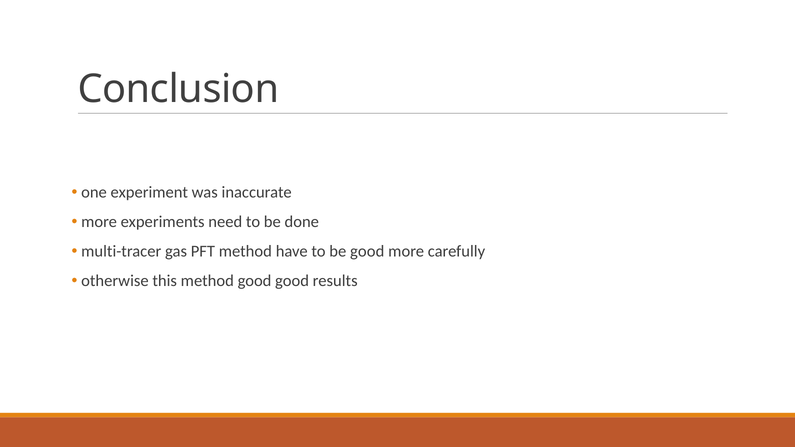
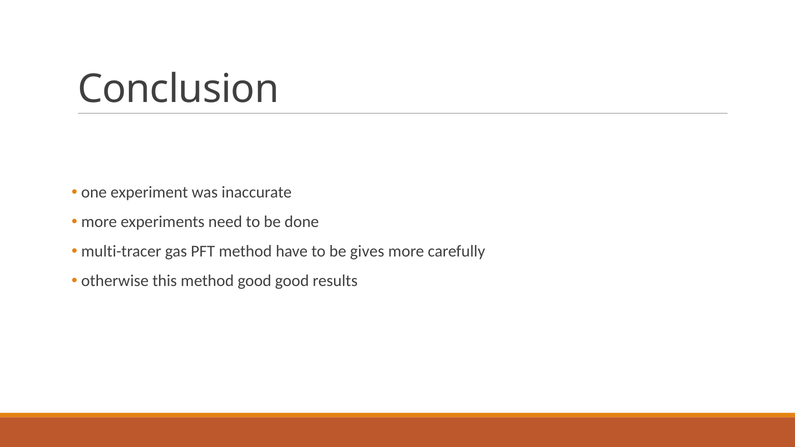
be good: good -> gives (367, 251)
